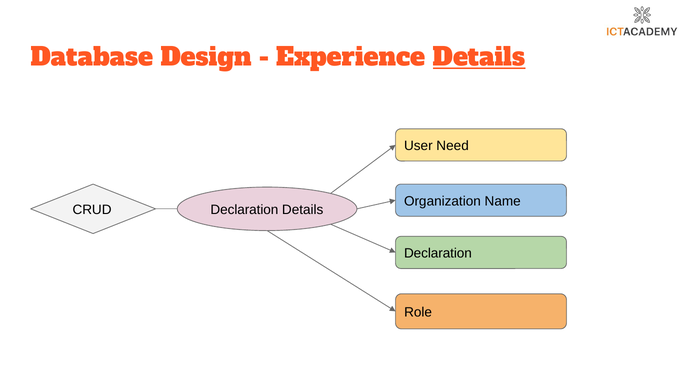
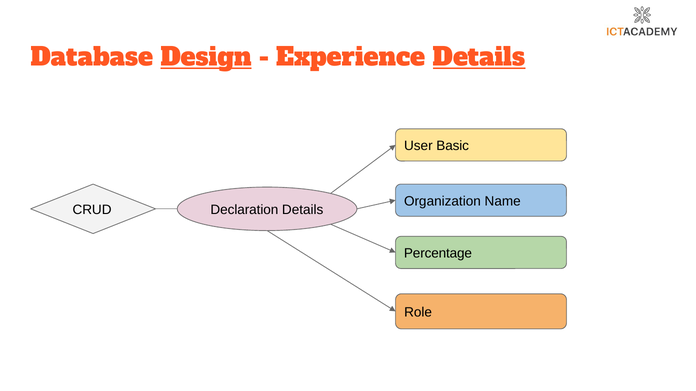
Design underline: none -> present (206, 58)
Need: Need -> Basic (453, 146)
Declaration: Declaration -> Percentage (438, 254)
